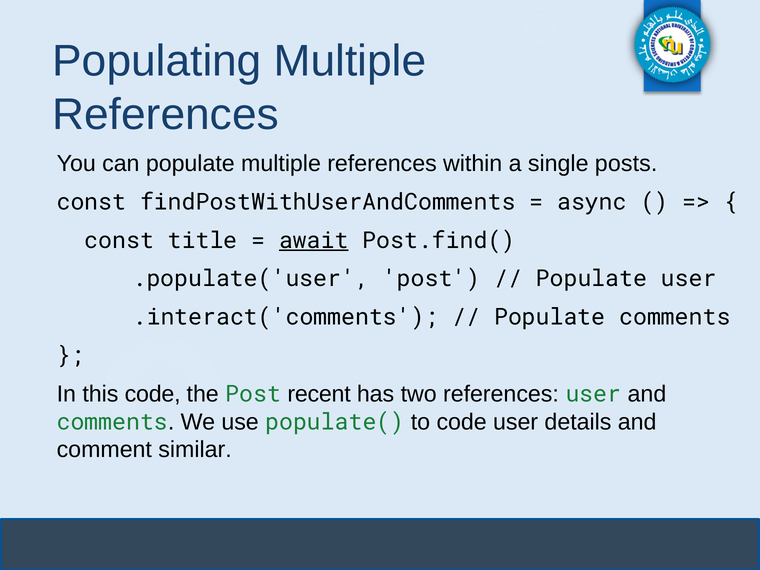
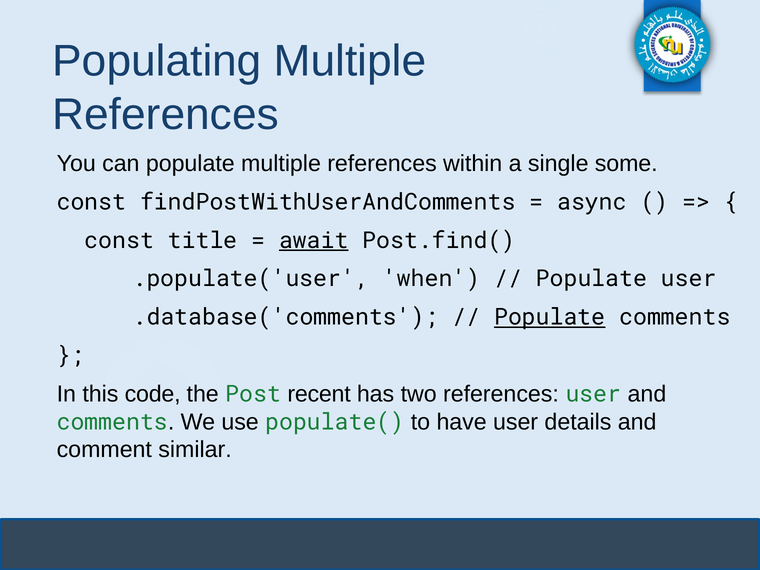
posts: posts -> some (626, 164)
.populate('user post: post -> when (432, 279)
.interact('comments: .interact('comments -> .database('comments (286, 317)
Populate underline: none -> present (550, 317)
to code: code -> have (462, 422)
